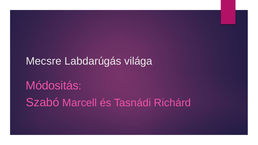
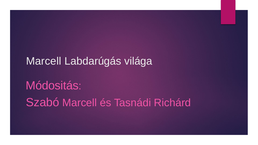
Mecsre: Mecsre -> Marcell (44, 61)
